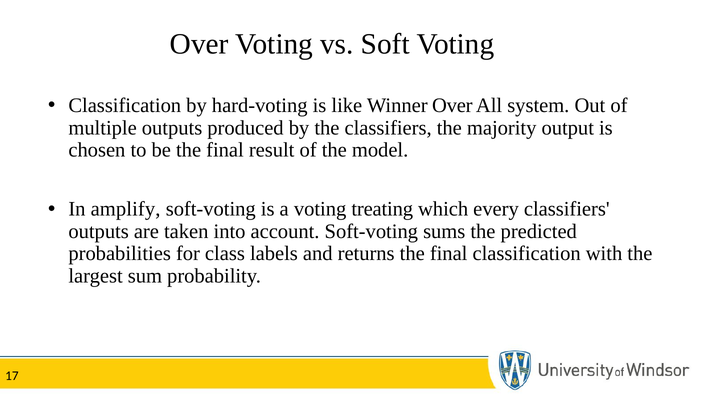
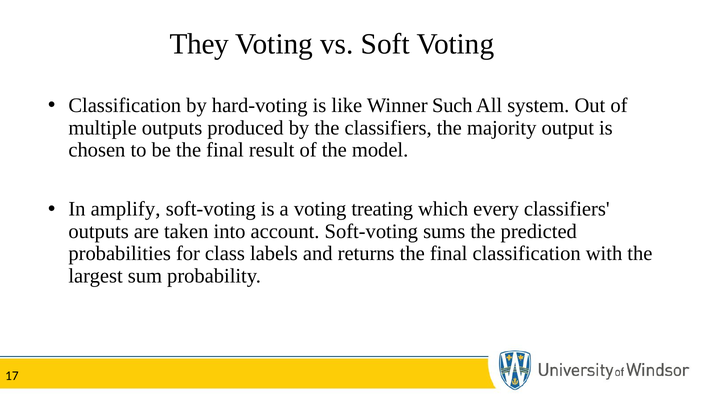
Over: Over -> They (199, 44)
Winner Over: Over -> Such (452, 105)
